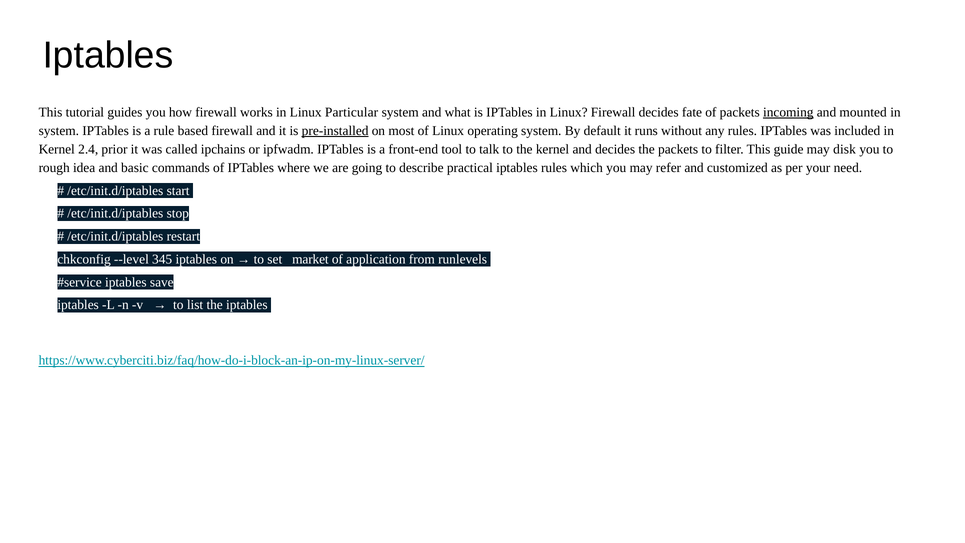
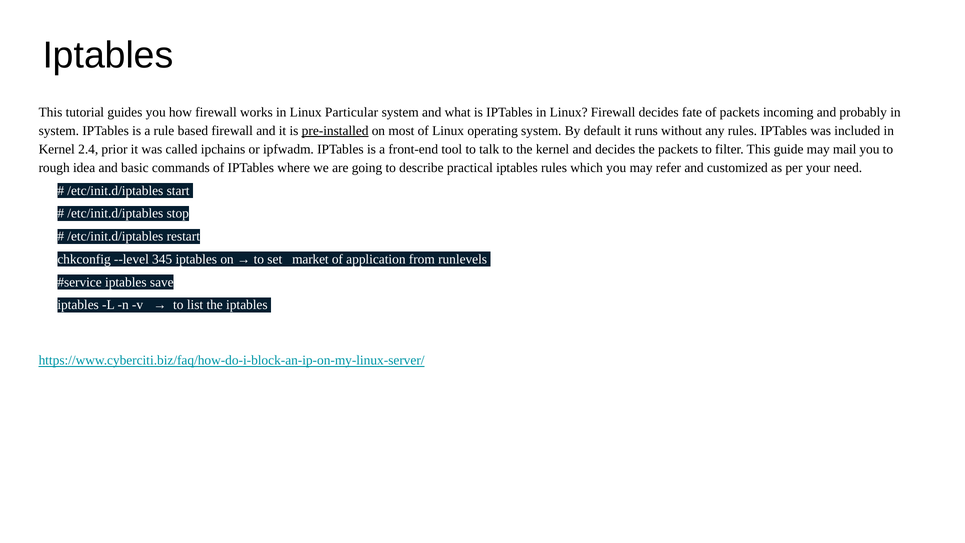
incoming underline: present -> none (788, 112)
mounted: mounted -> probably (863, 112)
disk: disk -> mail (845, 149)
